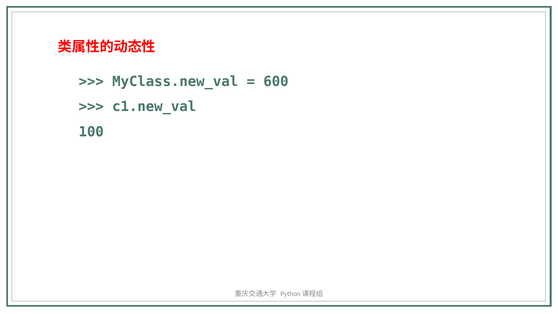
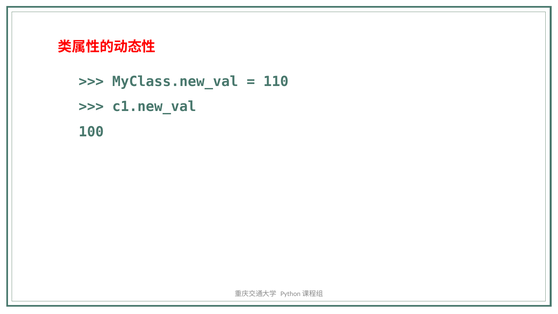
600: 600 -> 110 (276, 82)
